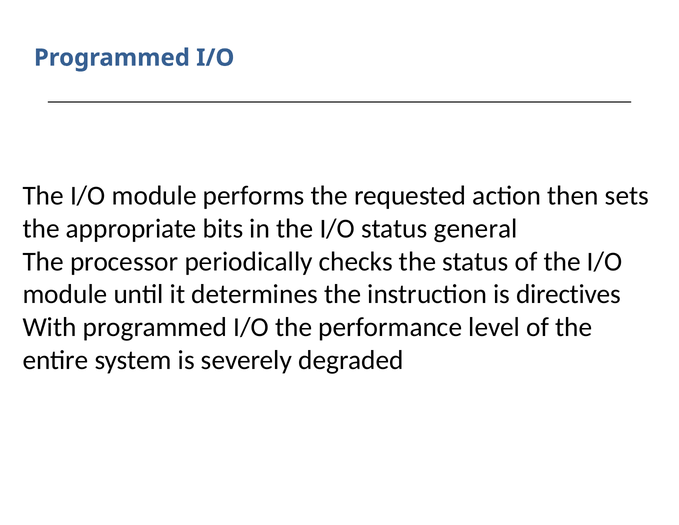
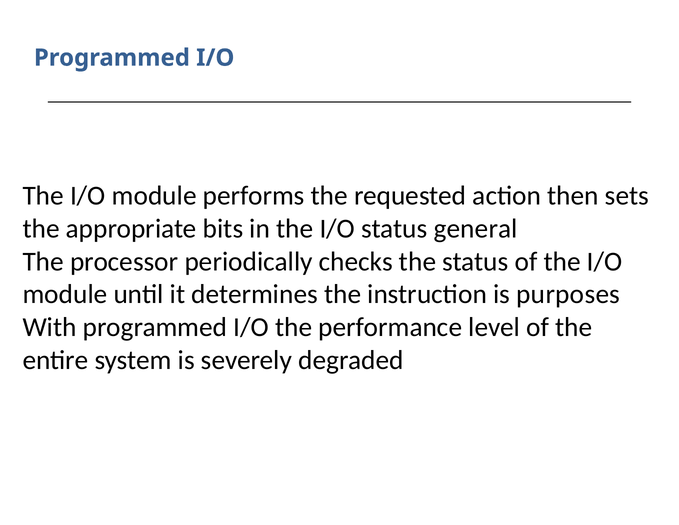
directives: directives -> purposes (568, 294)
